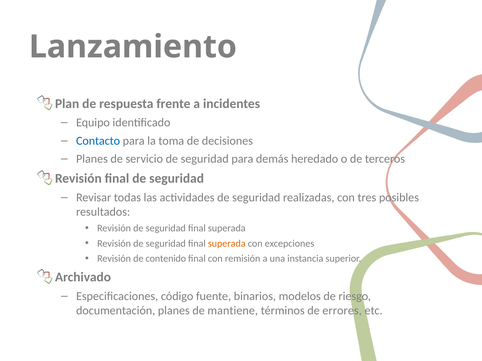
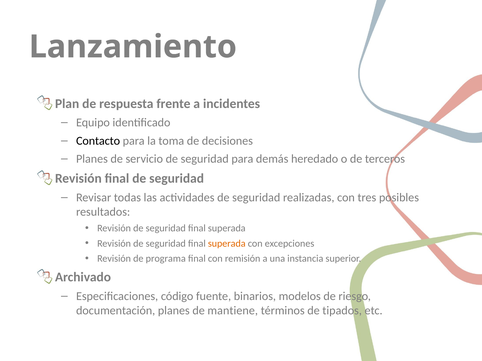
Contacto colour: blue -> black (98, 141)
contenido: contenido -> programa (166, 259)
errores: errores -> tipados (342, 311)
